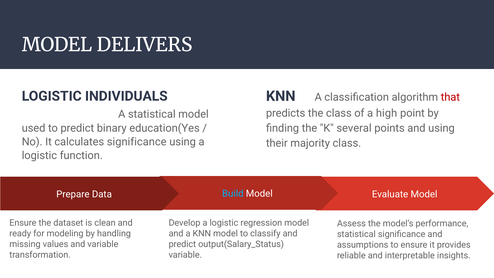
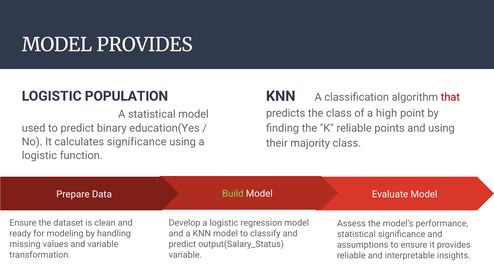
MODEL DELIVERS: DELIVERS -> PROVIDES (145, 45)
INDIVIDUALS: INDIVIDUALS -> POPULATION (126, 96)
K several: several -> reliable (354, 128)
Build colour: light blue -> light green (233, 193)
